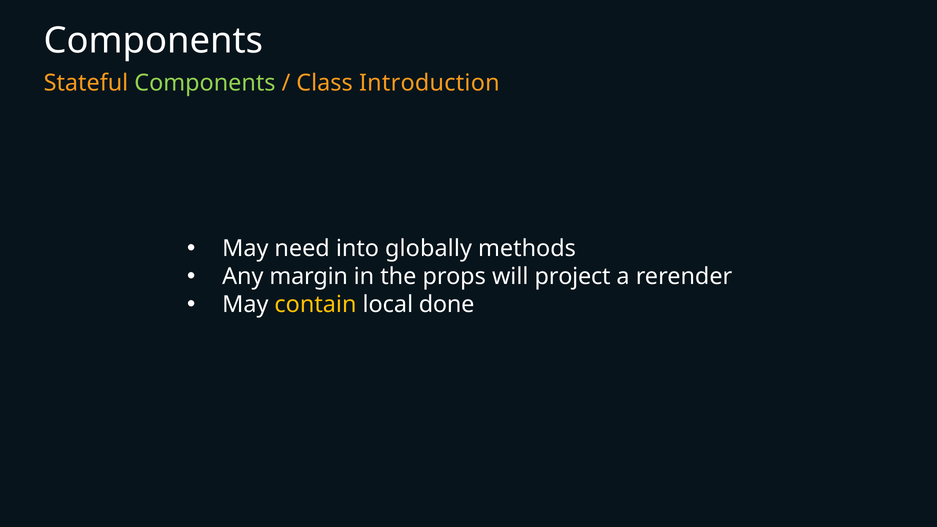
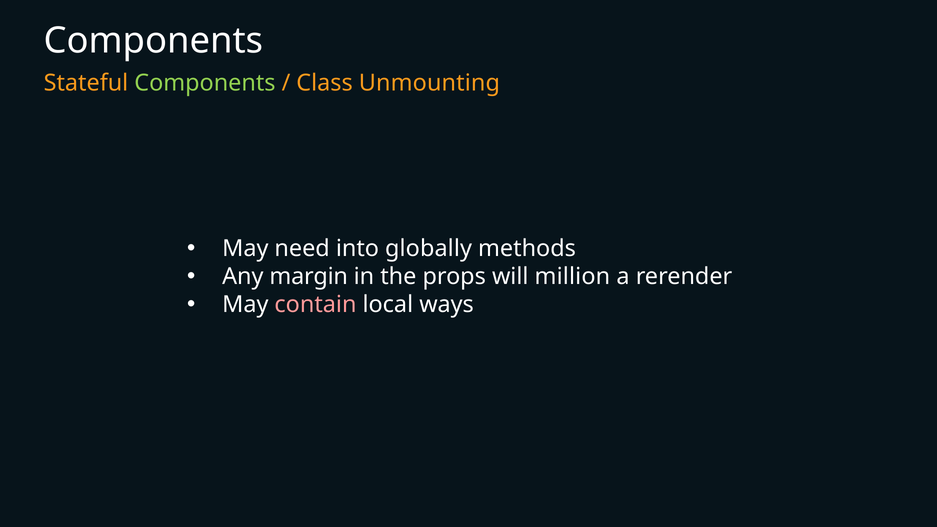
Introduction: Introduction -> Unmounting (429, 83)
project: project -> million (572, 277)
contain colour: yellow -> pink (316, 305)
done: done -> ways (447, 305)
